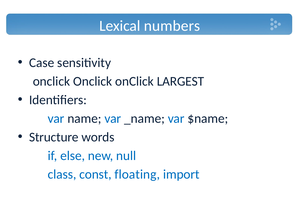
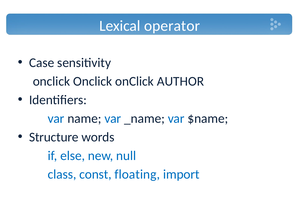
numbers: numbers -> operator (172, 26)
LARGEST: LARGEST -> AUTHOR (180, 81)
